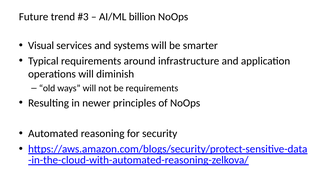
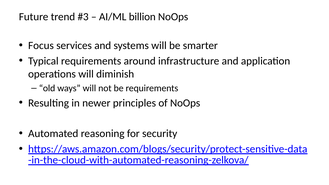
Visual: Visual -> Focus (41, 46)
